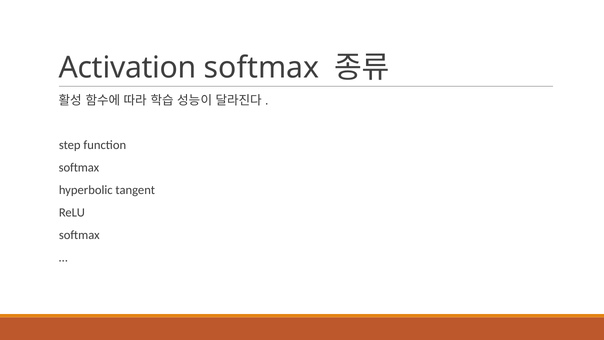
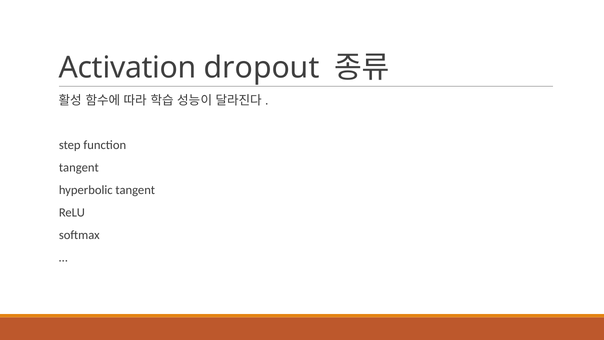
Activation softmax: softmax -> dropout (262, 68)
softmax: softmax -> tangent (79, 168)
